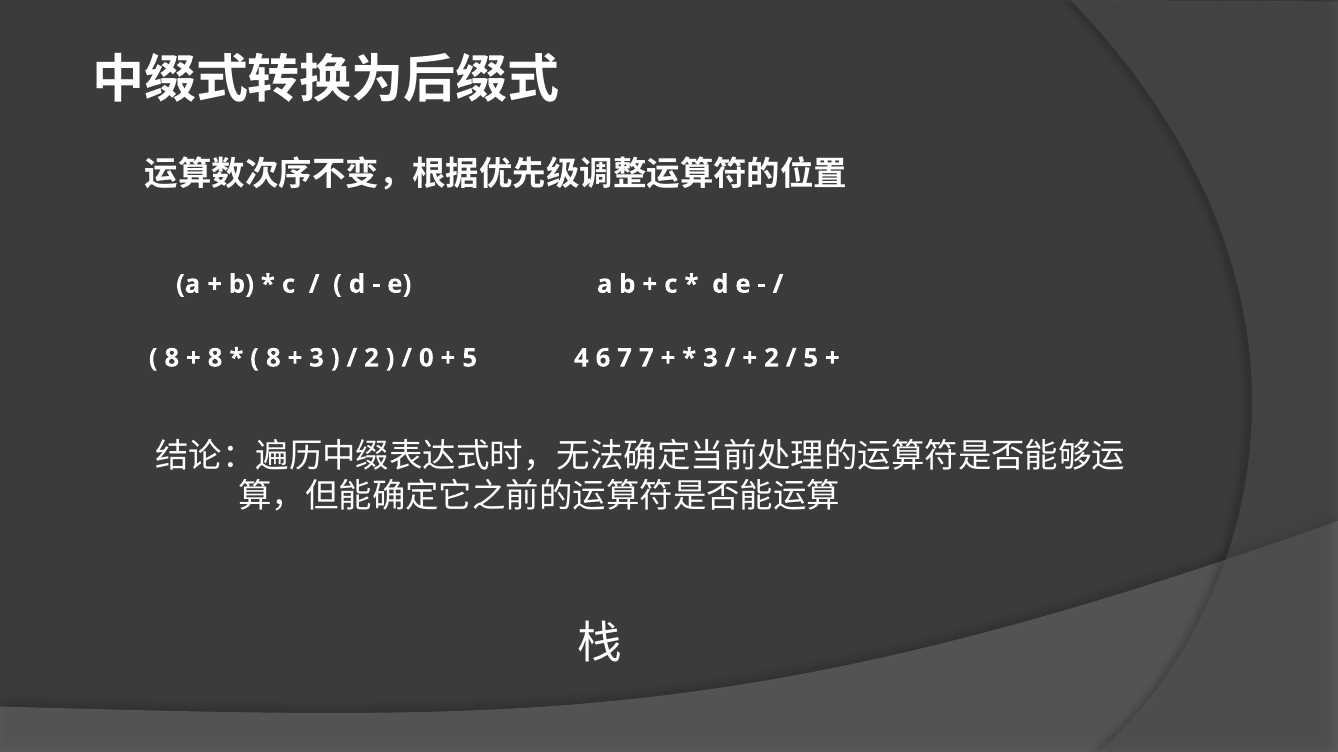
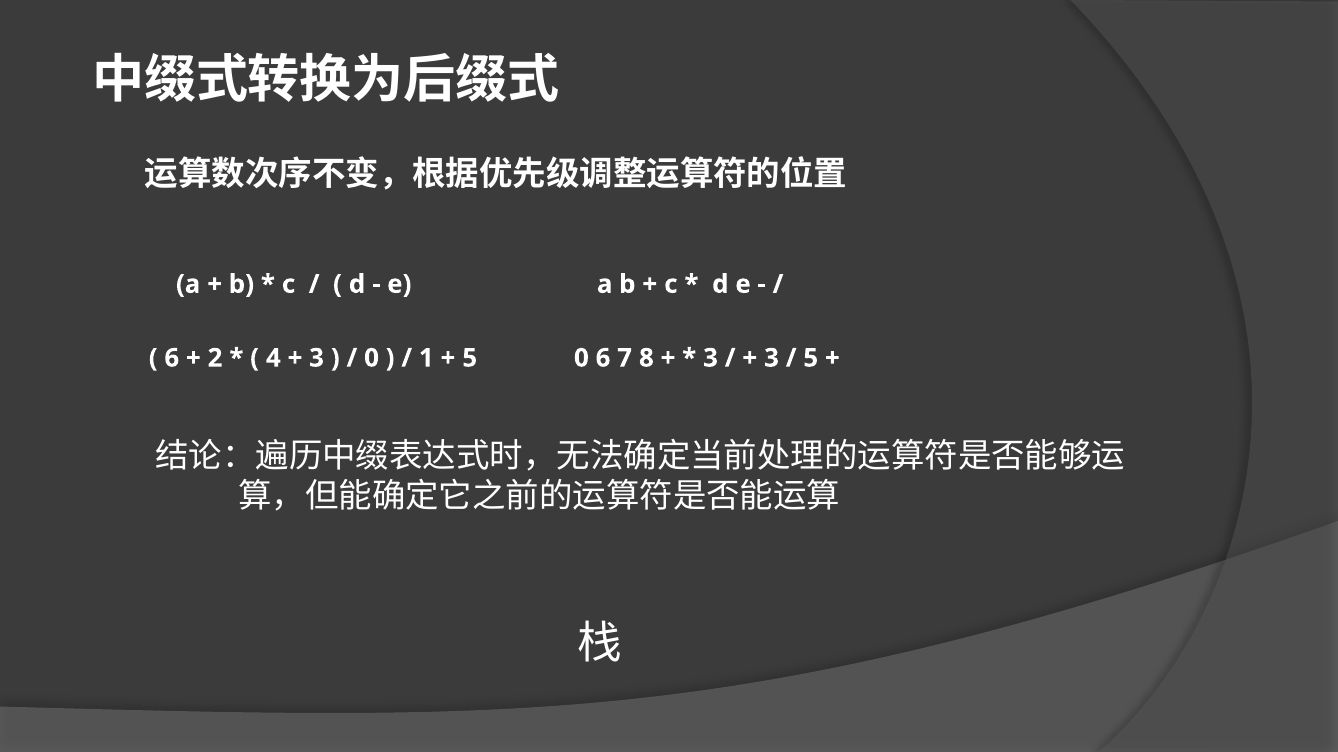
8: 8 -> 6 (172, 358)
8: 8 -> 2 (215, 358)
8: 8 -> 4 (273, 358)
2: 2 -> 0 (372, 358)
0: 0 -> 1 (426, 358)
5 4: 4 -> 0 (581, 358)
7 7: 7 -> 8 (646, 358)
2: 2 -> 3 (772, 358)
